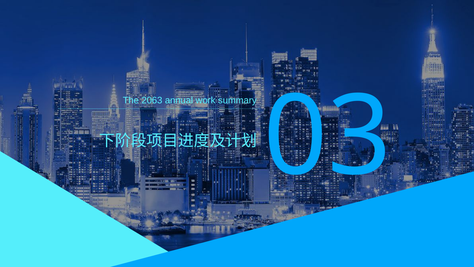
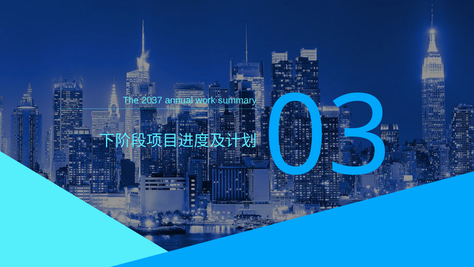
2063: 2063 -> 2037 (152, 100)
